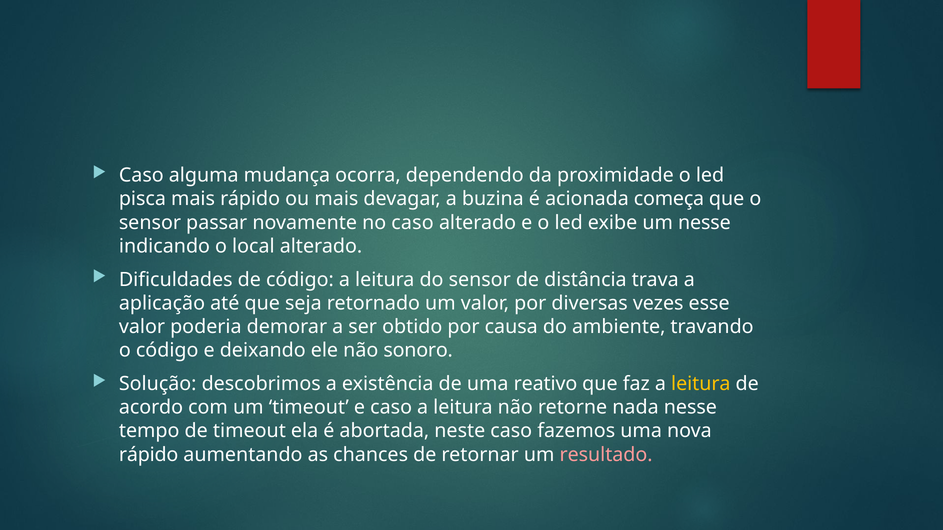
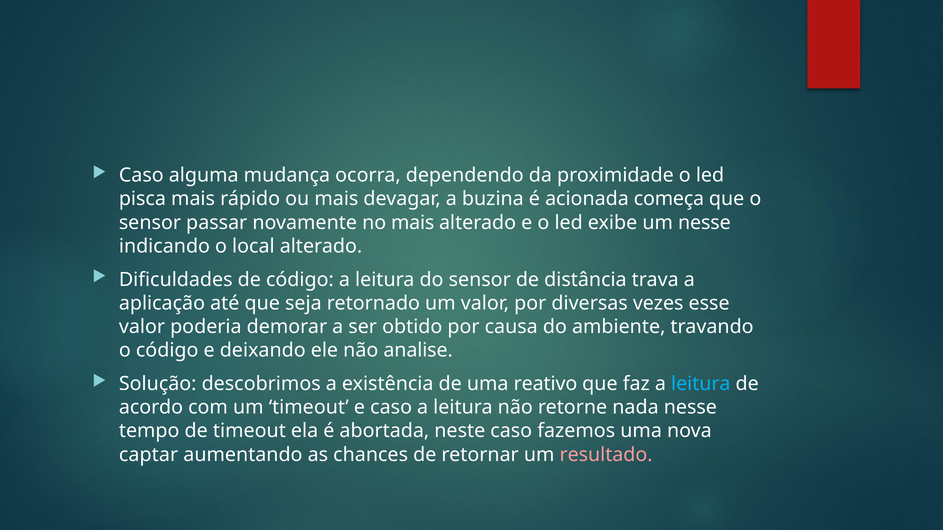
no caso: caso -> mais (413, 223)
sonoro: sonoro -> analise (418, 351)
leitura colour: yellow -> light blue (701, 384)
rápido: rápido -> captar (149, 455)
